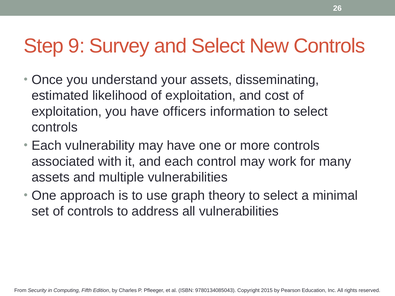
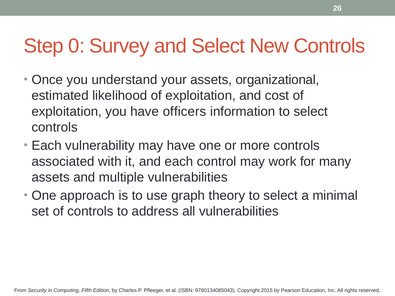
9: 9 -> 0 (77, 46)
disseminating: disseminating -> organizational (277, 80)
